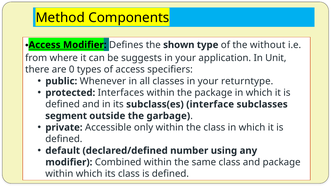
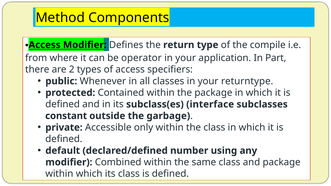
shown: shown -> return (179, 45)
without: without -> compile (268, 45)
suggests: suggests -> operator (141, 58)
Unit: Unit -> Part (276, 58)
0: 0 -> 2 (72, 70)
Interfaces: Interfaces -> Contained (121, 93)
segment: segment -> constant (66, 116)
